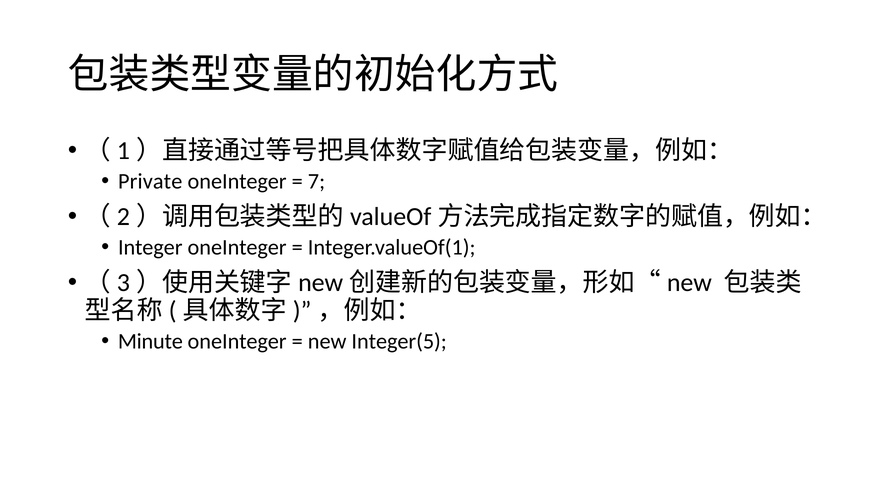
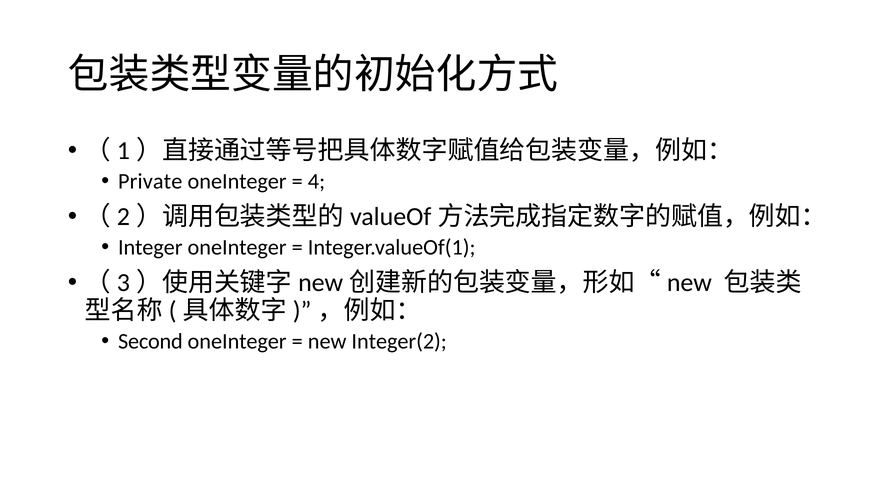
7: 7 -> 4 (316, 181)
Minute: Minute -> Second (150, 342)
Integer(5: Integer(5 -> Integer(2 (399, 342)
